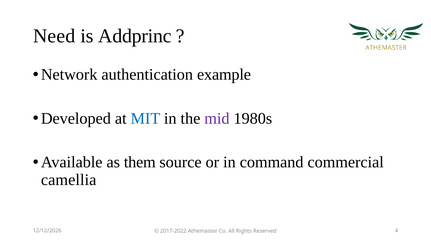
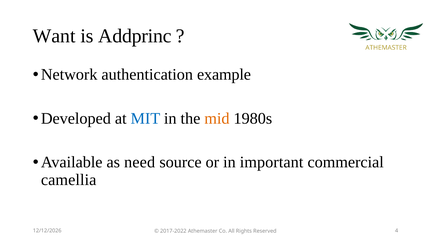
Need: Need -> Want (54, 36)
mid colour: purple -> orange (217, 119)
them: them -> need (140, 163)
command: command -> important (272, 163)
